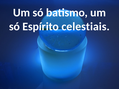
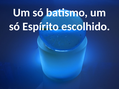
celestiais: celestiais -> escolhido (86, 27)
